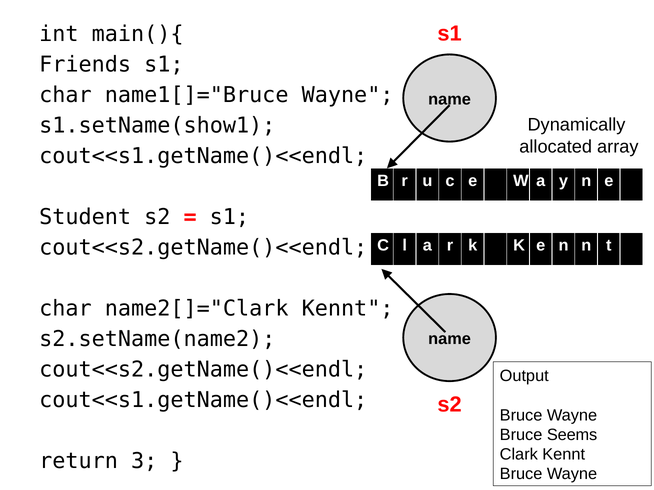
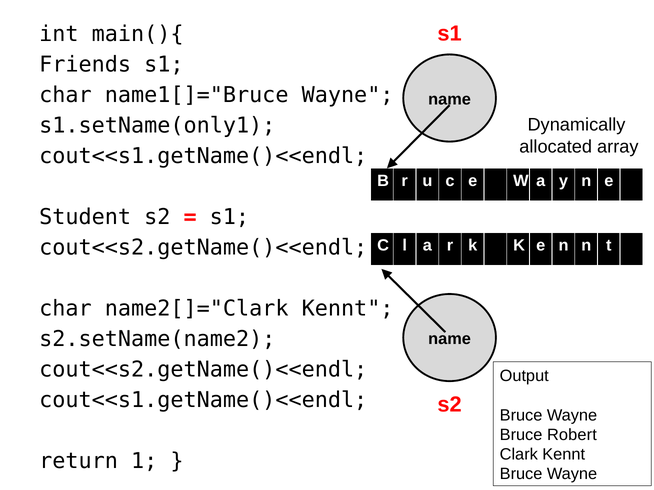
s1.setName(show1: s1.setName(show1 -> s1.setName(only1 (157, 126)
Seems: Seems -> Robert (572, 435)
3: 3 -> 1 (144, 461)
